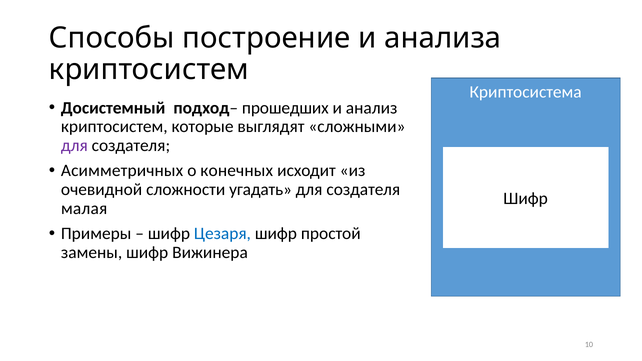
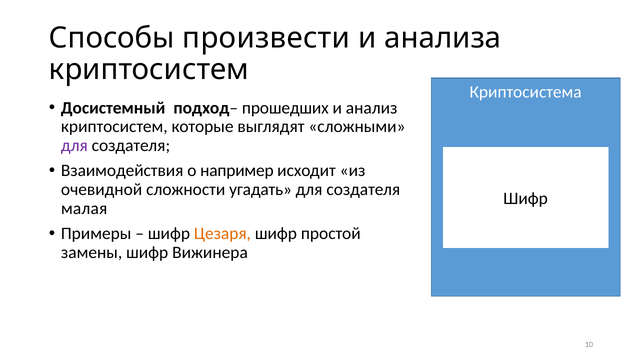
построение: построение -> произвести (266, 38)
Асимметричных: Асимметричных -> Взаимодействия (122, 171)
конечных: конечных -> например (237, 171)
Цезаря colour: blue -> orange (222, 234)
